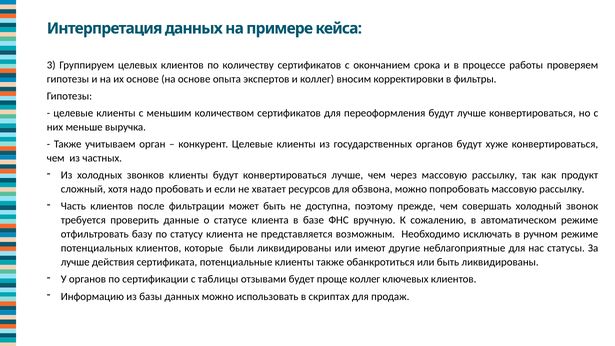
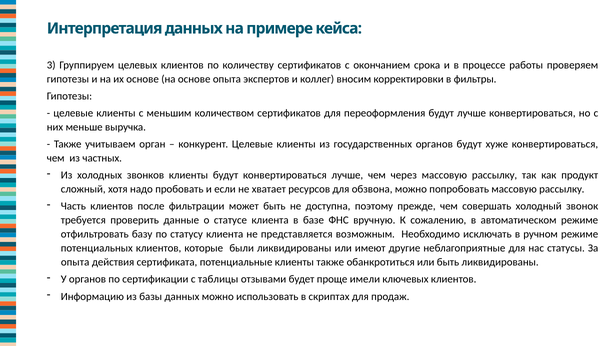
лучше: лучше -> опыта (75, 262)
проще коллег: коллег -> имели (365, 279)
